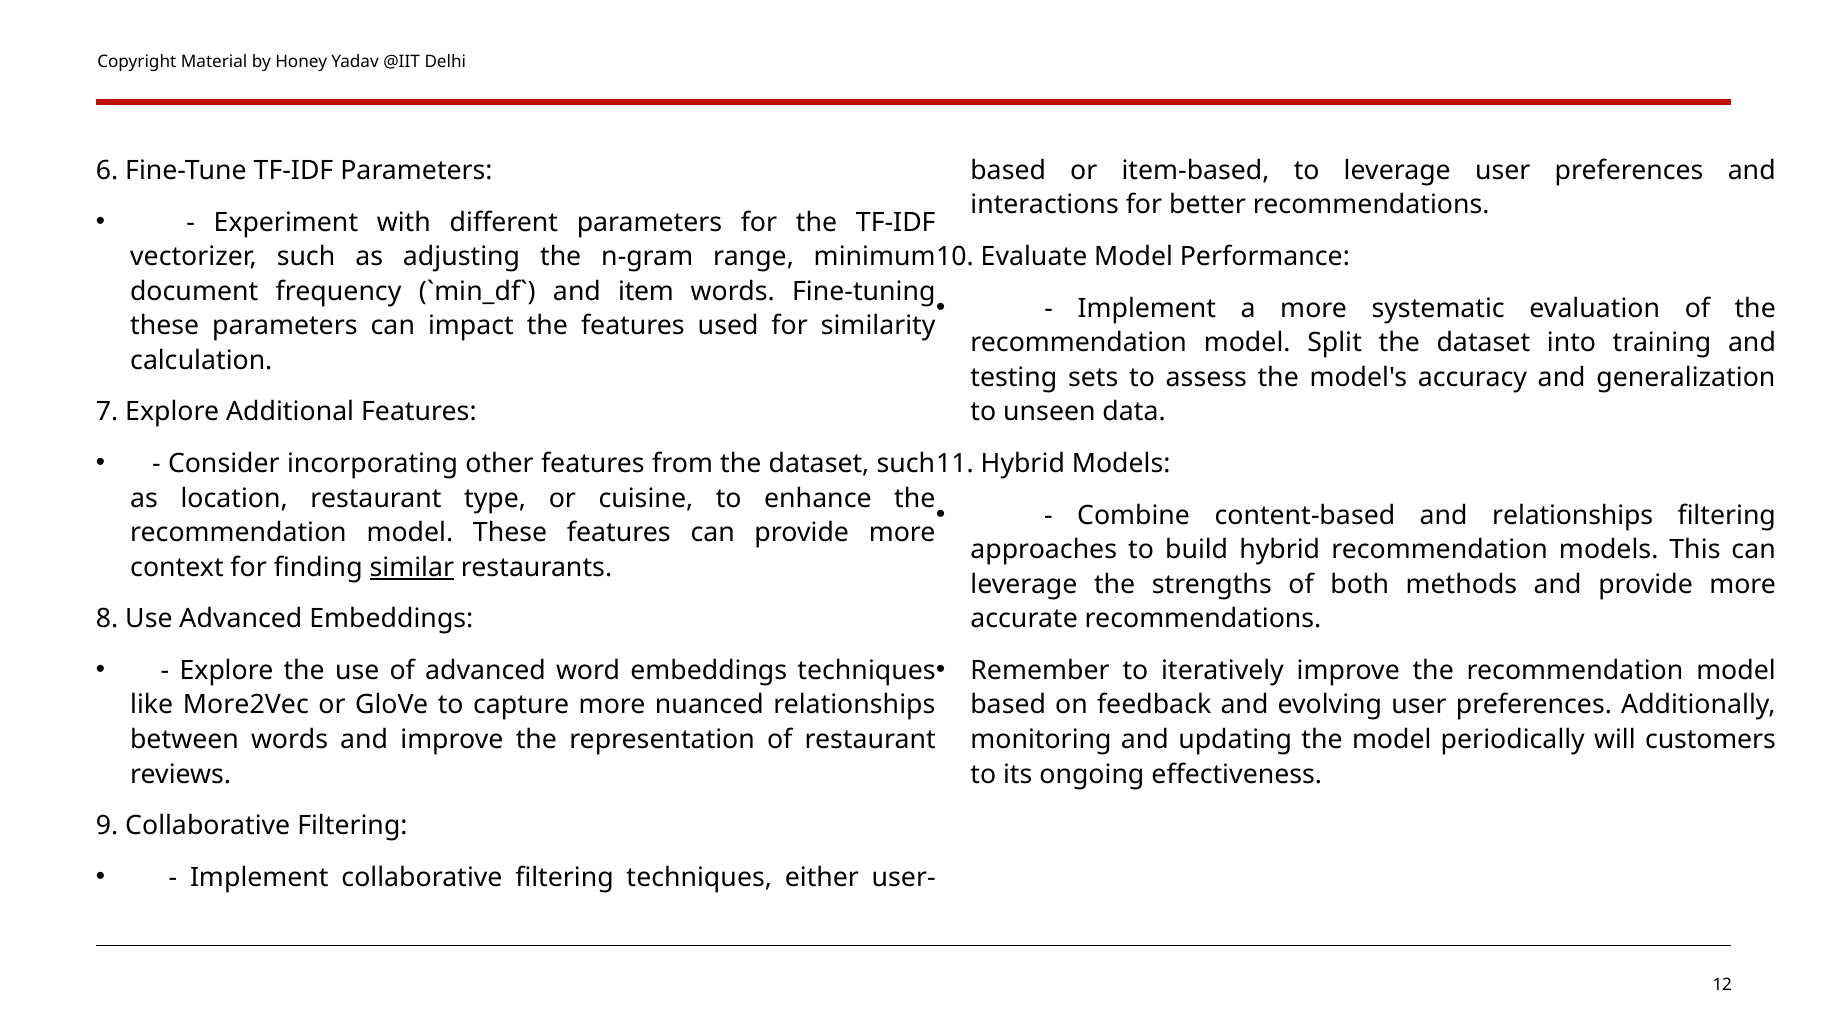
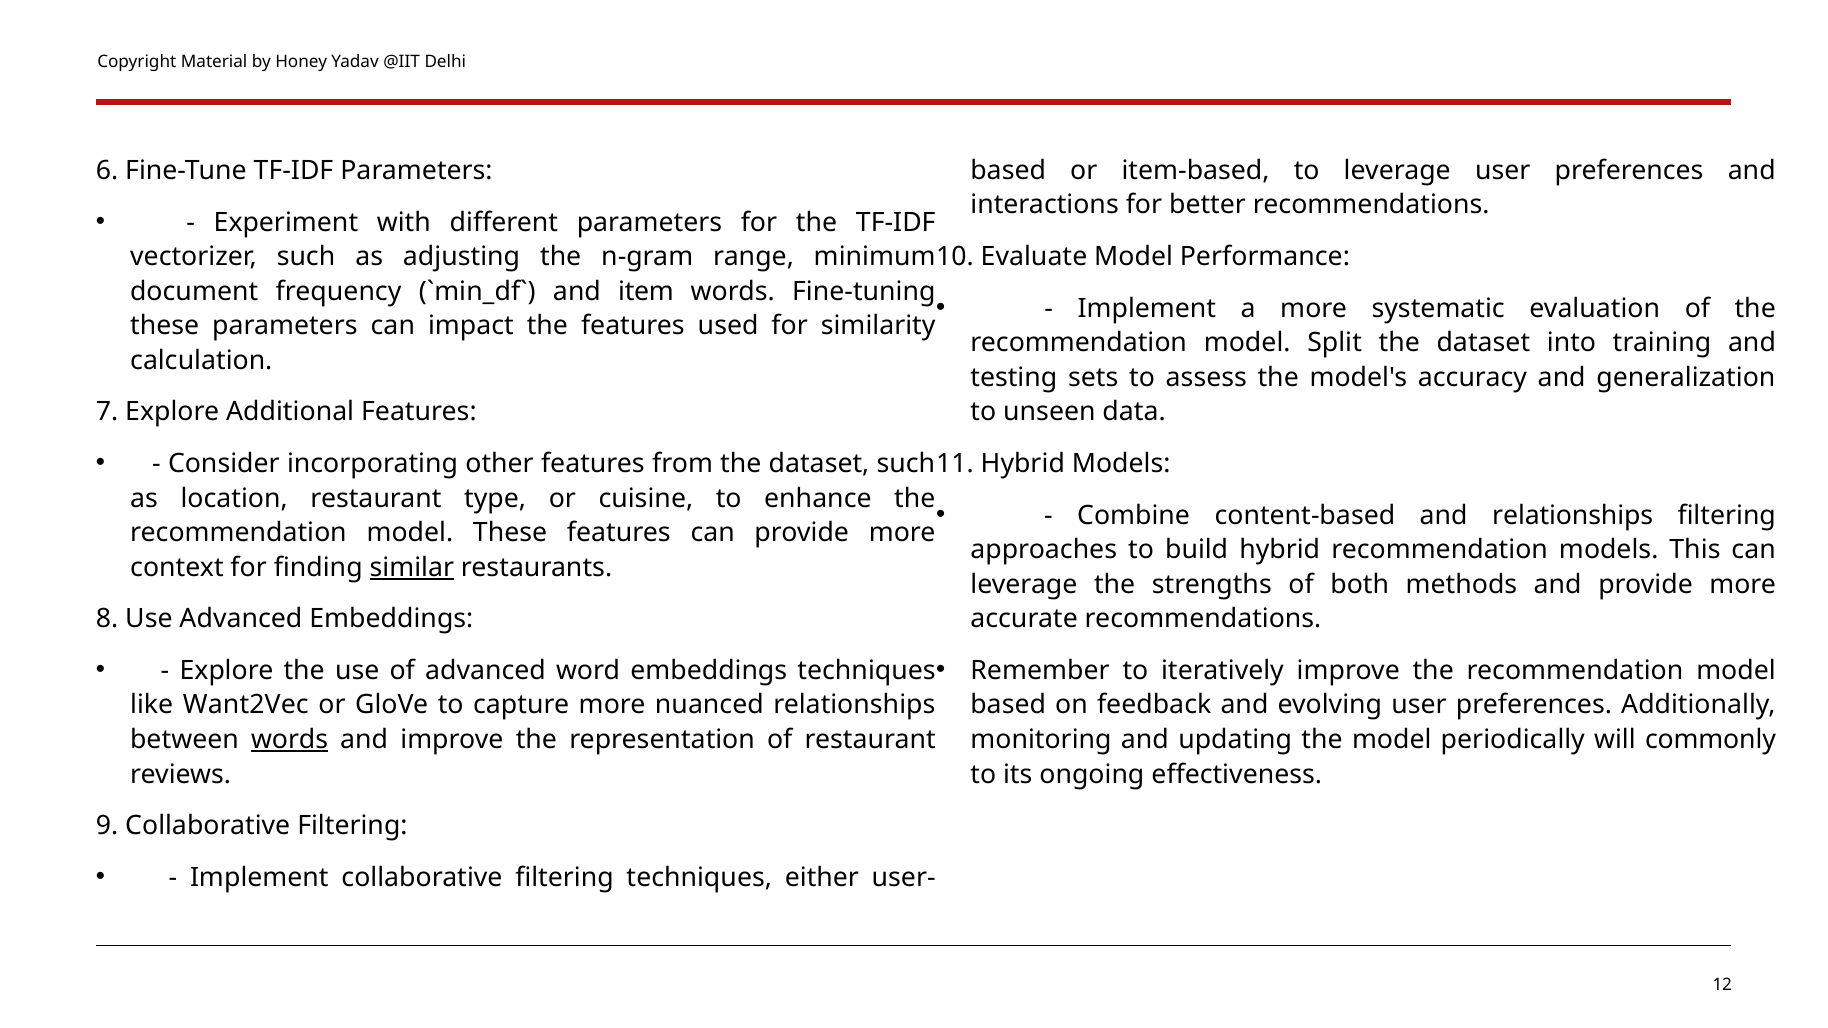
More2Vec: More2Vec -> Want2Vec (246, 705)
words underline: none -> present (290, 740)
customers: customers -> commonly (1710, 740)
